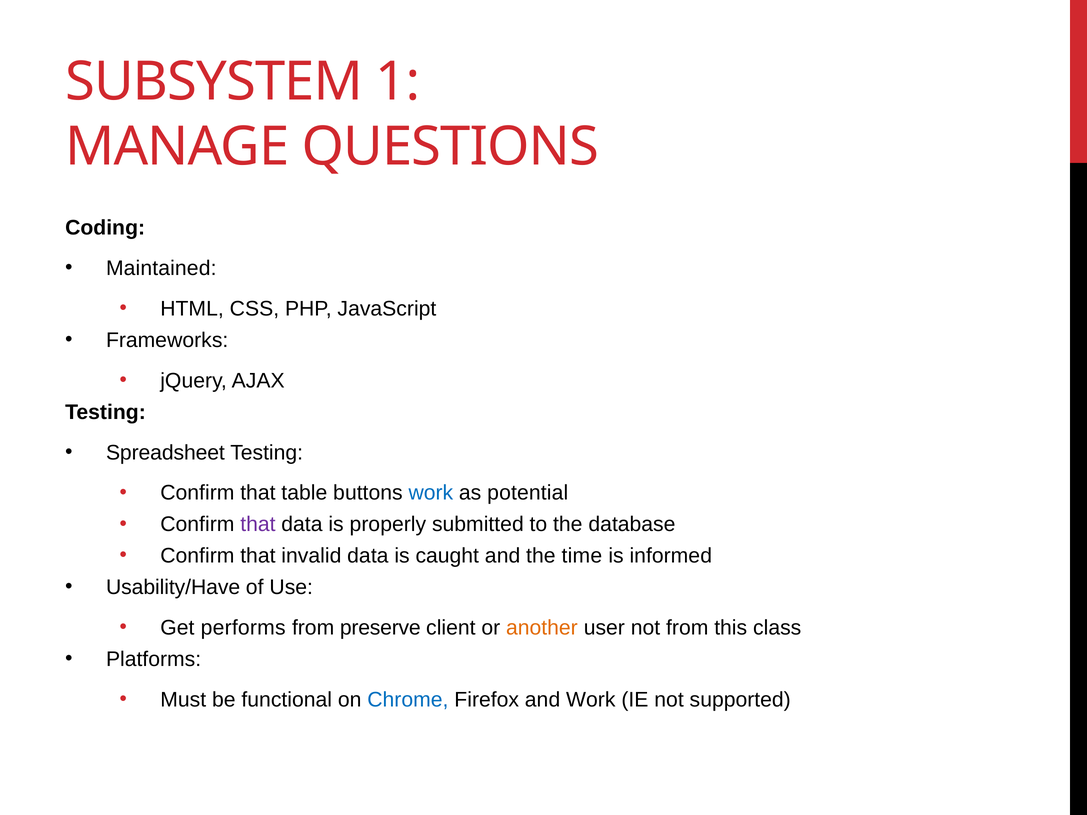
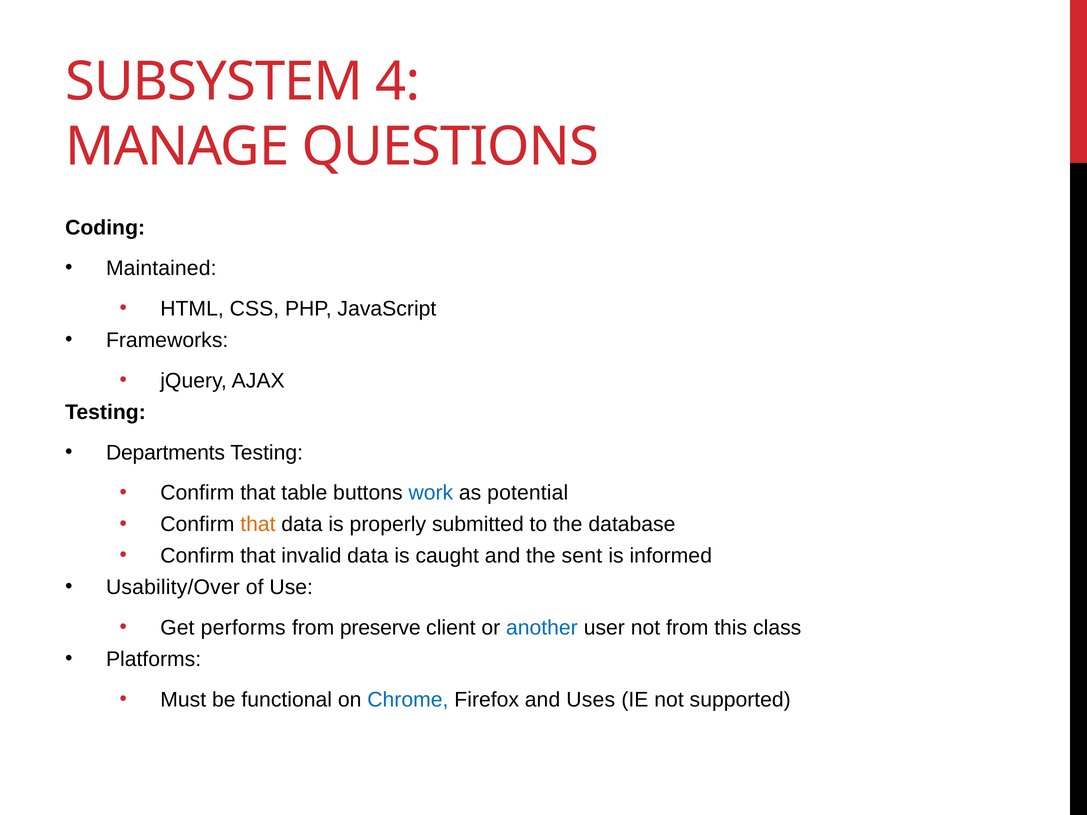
1: 1 -> 4 (398, 82)
Spreadsheet: Spreadsheet -> Departments (165, 453)
that colour: purple -> orange (258, 525)
time: time -> sent (582, 556)
Usability/Have: Usability/Have -> Usability/Over (173, 587)
another colour: orange -> blue (542, 628)
and Work: Work -> Uses (591, 700)
